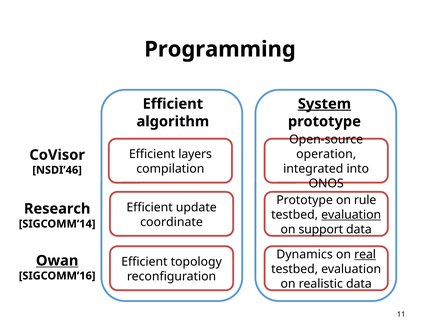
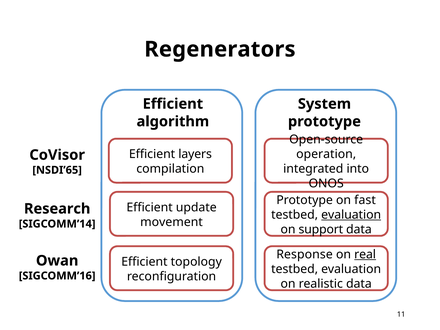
Programming: Programming -> Regenerators (220, 49)
System underline: present -> none (324, 104)
NSDI’46: NSDI’46 -> NSDI’65 (57, 170)
rule: rule -> fast (365, 200)
coordinate: coordinate -> movement (172, 222)
Dynamics: Dynamics -> Response (305, 254)
Owan underline: present -> none (57, 261)
